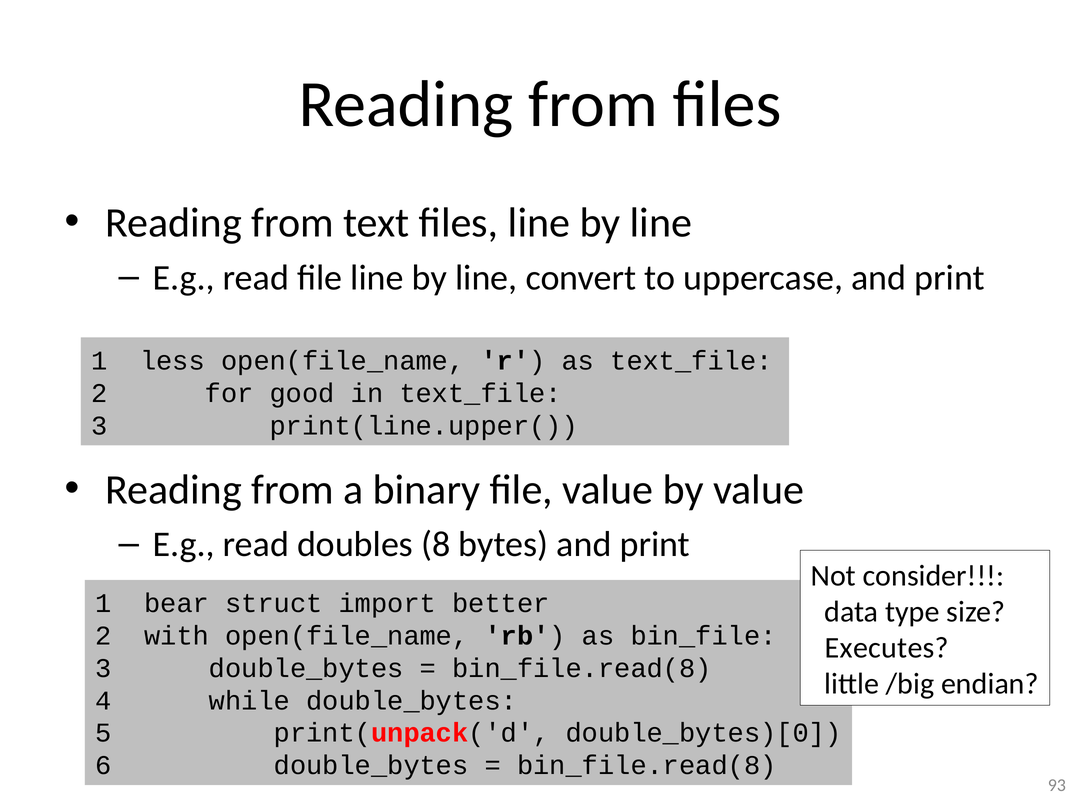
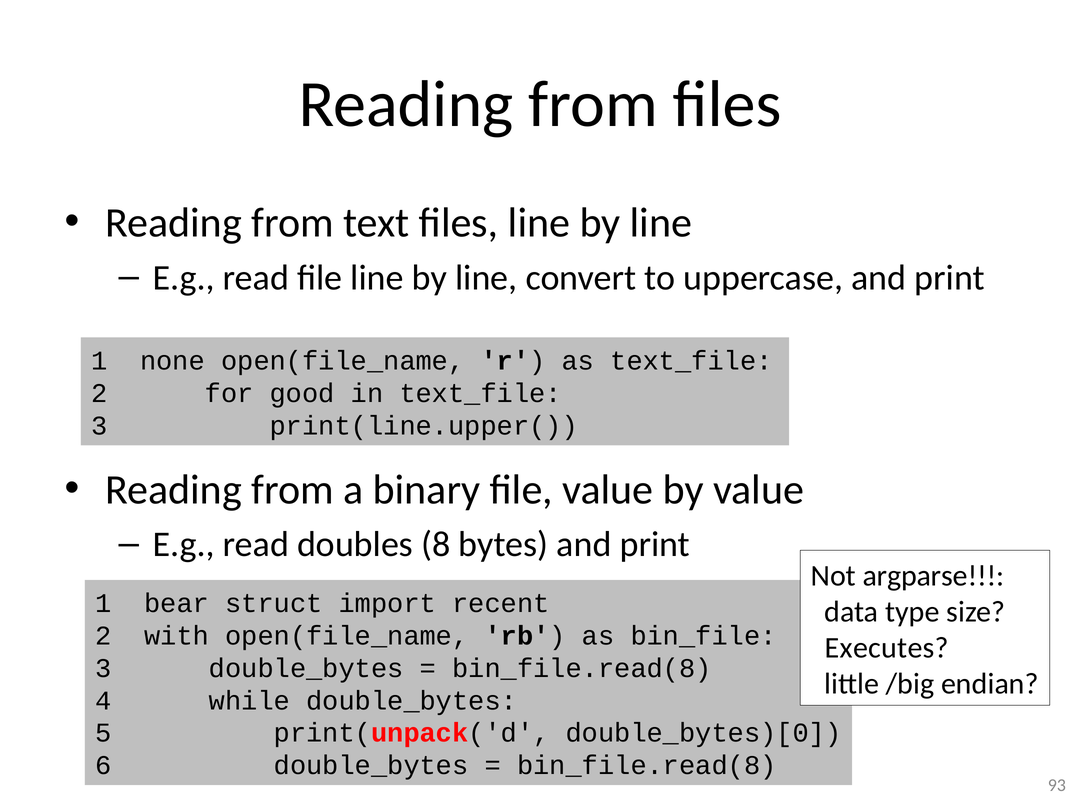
less: less -> none (172, 361)
consider: consider -> argparse (934, 575)
better: better -> recent (501, 603)
